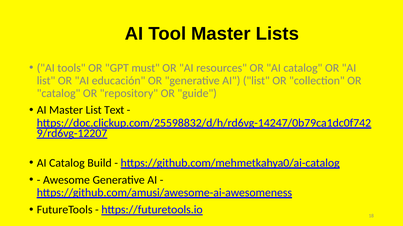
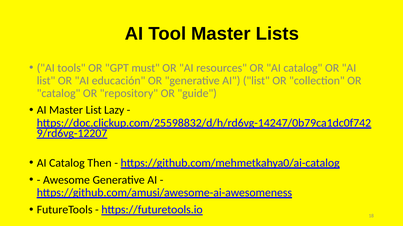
Text: Text -> Lazy (114, 110)
Build: Build -> Then (99, 163)
